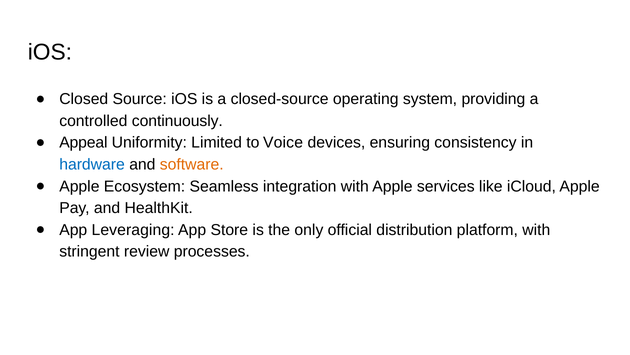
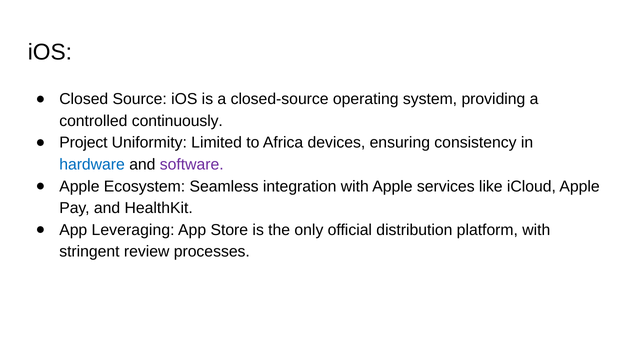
Appeal: Appeal -> Project (83, 143)
Voice: Voice -> Africa (283, 143)
software colour: orange -> purple (192, 164)
